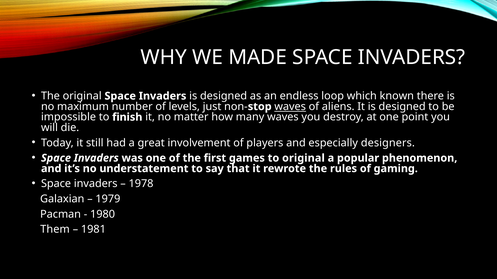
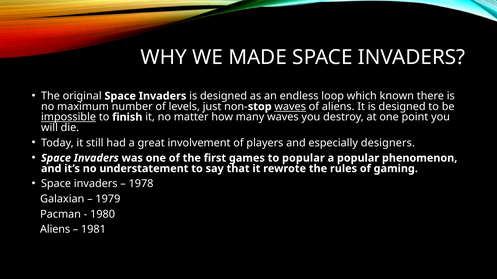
impossible underline: none -> present (69, 117)
to original: original -> popular (303, 158)
Them: Them -> Aliens (55, 230)
